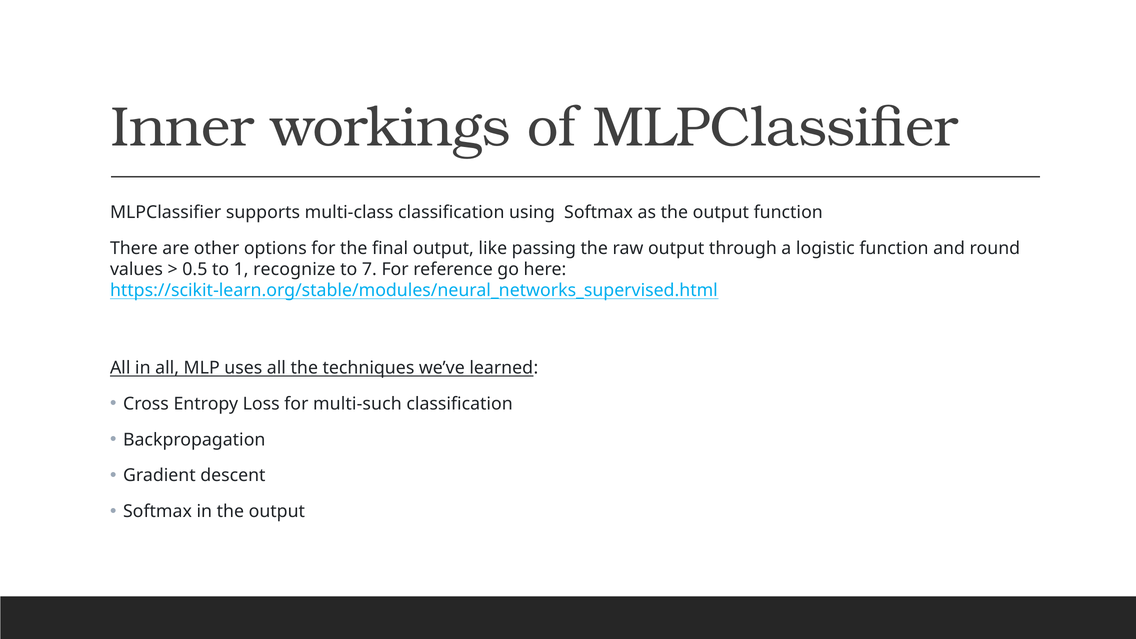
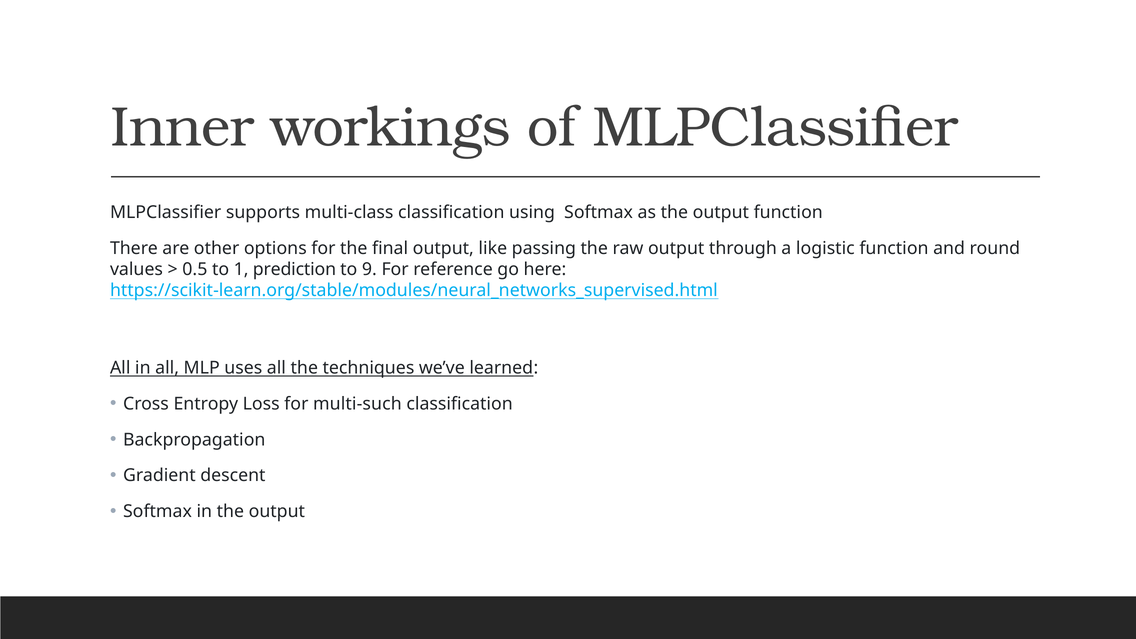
recognize: recognize -> prediction (294, 270)
7: 7 -> 9 (369, 270)
